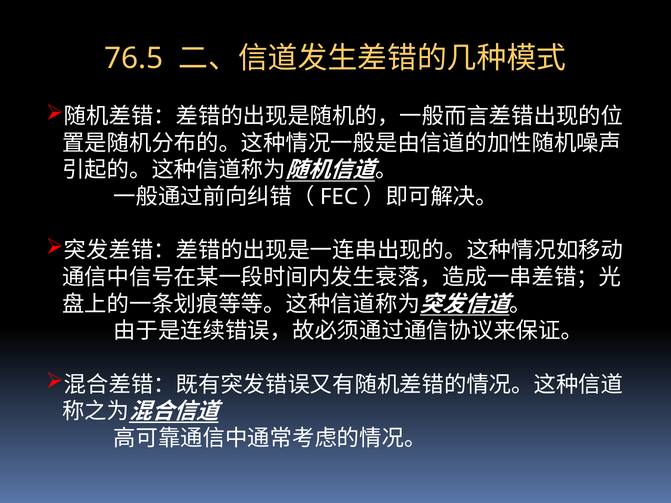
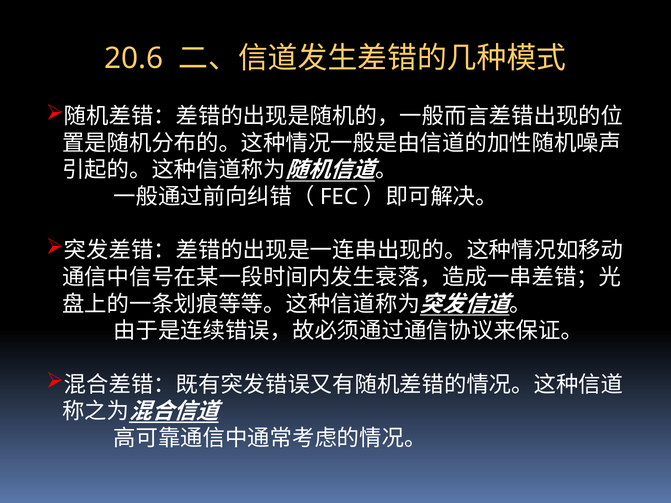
76.5: 76.5 -> 20.6 (134, 58)
